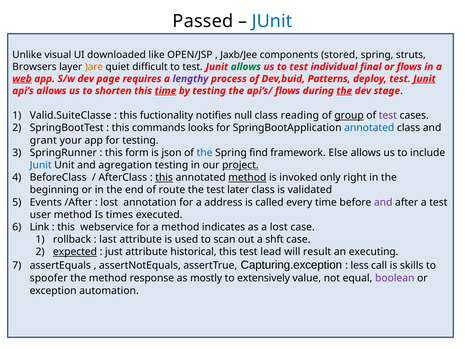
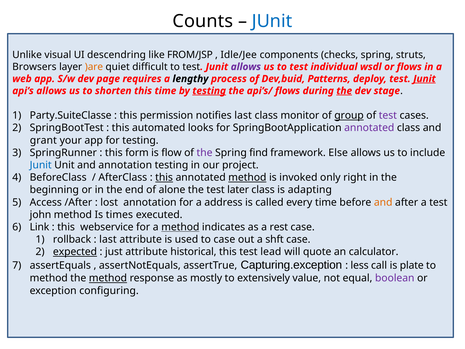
Passed: Passed -> Counts (203, 21)
downloaded: downloaded -> descendring (117, 55)
OPEN/JSP: OPEN/JSP -> FROM/JSP (190, 55)
Jaxb/Jee: Jaxb/Jee -> Idle/Jee (239, 55)
stored: stored -> checks (340, 55)
allows colour: green -> purple (246, 67)
final: final -> wsdl (371, 67)
web underline: present -> none (22, 79)
lengthy colour: purple -> black (190, 79)
time underline: present -> none (165, 91)
testing underline: none -> present (209, 91)
Valid.SuiteClasse: Valid.SuiteClasse -> Party.SuiteClasse (71, 115)
fuctionality: fuctionality -> permission (167, 115)
notifies null: null -> last (243, 115)
reading: reading -> monitor (300, 115)
commands: commands -> automated (159, 128)
annotated colour: blue -> purple (369, 128)
json: json -> flow (172, 153)
the colour: blue -> purple (205, 153)
and agregation: agregation -> annotation (125, 165)
project underline: present -> none (240, 165)
route: route -> alone (172, 190)
validated: validated -> adapting (310, 190)
Events: Events -> Access (46, 202)
and colour: purple -> orange (383, 202)
user: user -> john (40, 215)
method underline: none -> present (180, 227)
a lost: lost -> rest (279, 227)
to scan: scan -> case (224, 239)
result: result -> quote (317, 252)
executing: executing -> calculator (374, 252)
skills: skills -> plate (412, 265)
spoofer: spoofer -> method (49, 278)
method underline: none -> present (108, 278)
automation: automation -> configuring (109, 290)
